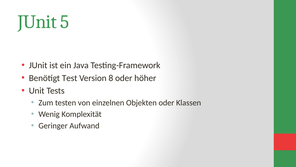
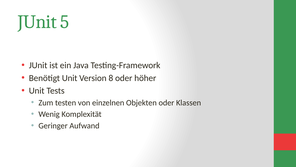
Benötigt Test: Test -> Unit (70, 78)
